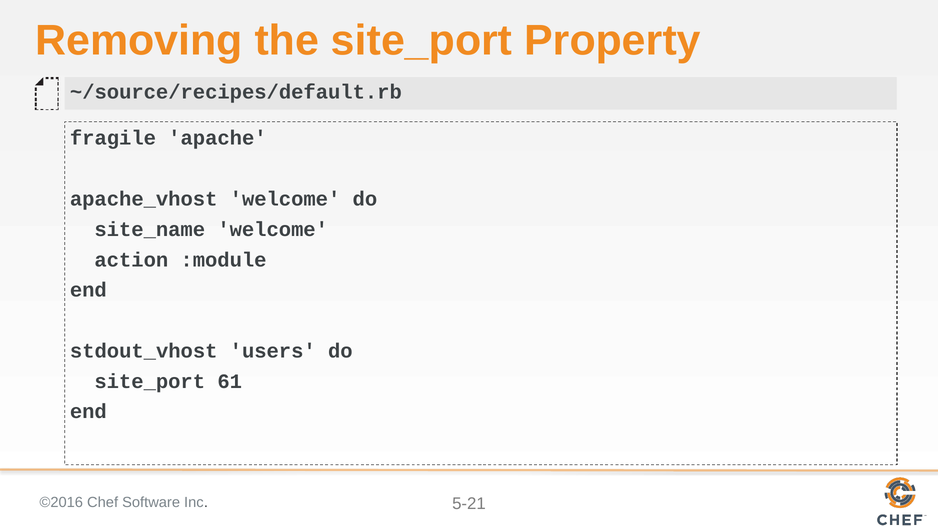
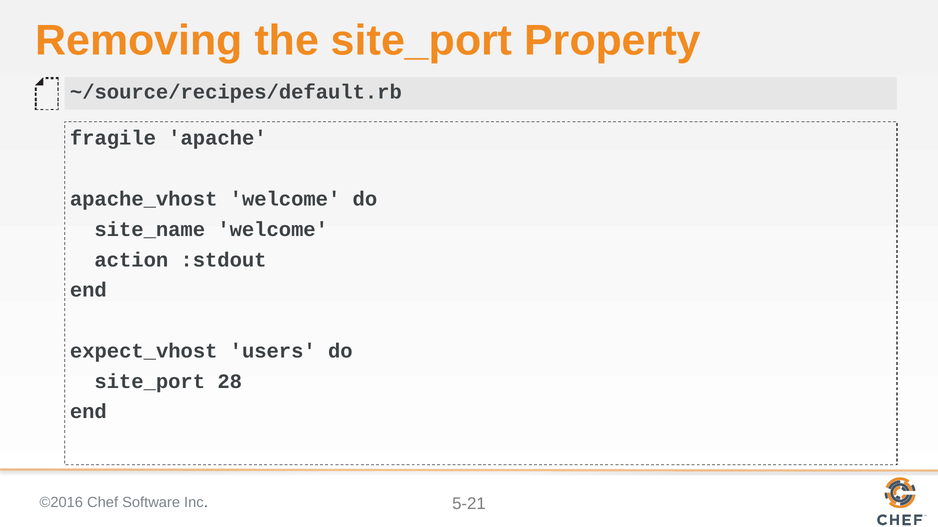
:module: :module -> :stdout (224, 260)
stdout_vhost: stdout_vhost -> expect_vhost (144, 351)
61: 61 -> 28 (230, 382)
